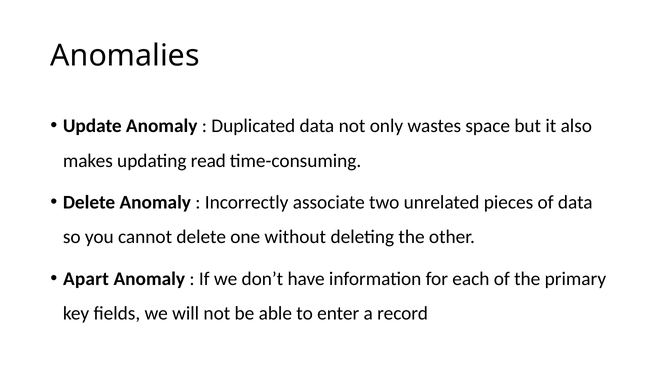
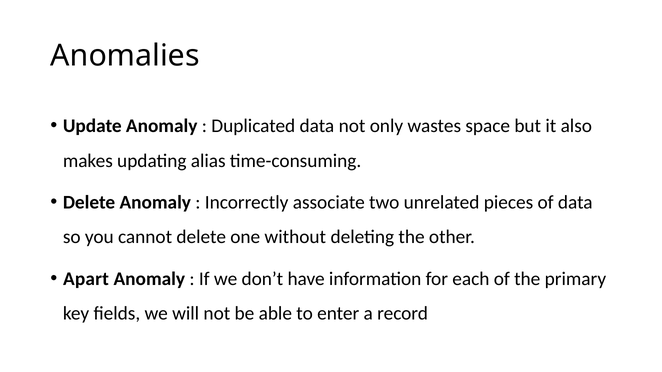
read: read -> alias (208, 161)
